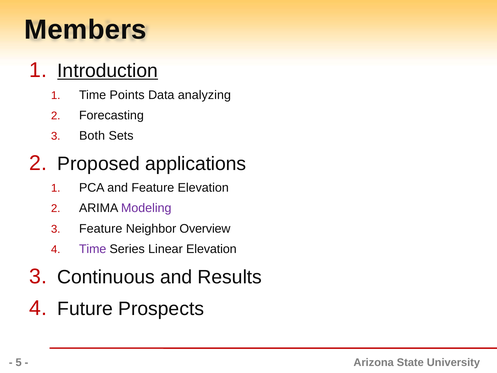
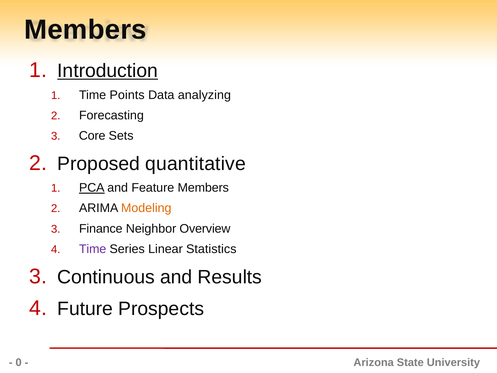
Both: Both -> Core (92, 136)
applications: applications -> quantitative (195, 164)
PCA underline: none -> present (92, 188)
Feature Elevation: Elevation -> Members (203, 188)
Modeling colour: purple -> orange (146, 208)
Feature: Feature -> Finance (101, 228)
Linear Elevation: Elevation -> Statistics (211, 249)
5: 5 -> 0 (19, 362)
